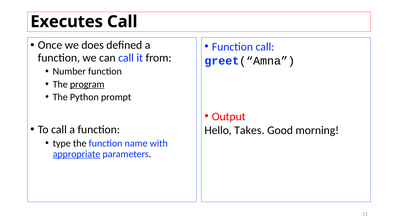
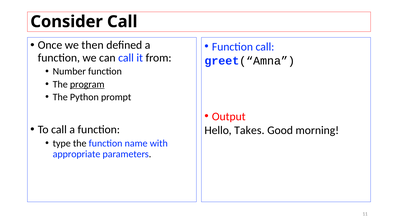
Executes: Executes -> Consider (67, 22)
does: does -> then (93, 45)
appropriate underline: present -> none (77, 154)
